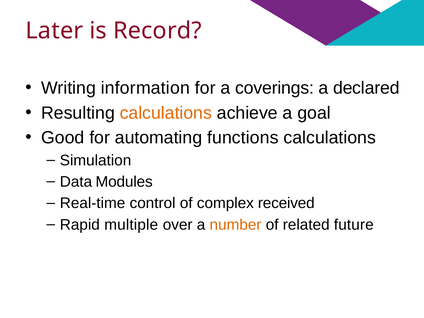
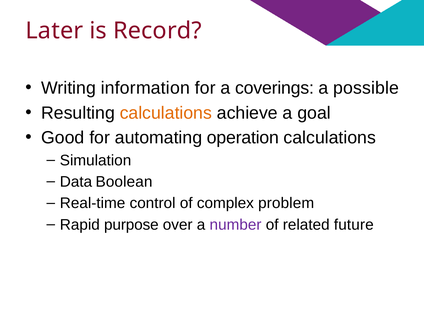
declared: declared -> possible (366, 88)
functions: functions -> operation (243, 138)
Modules: Modules -> Boolean (124, 182)
received: received -> problem (286, 203)
multiple: multiple -> purpose (131, 225)
number colour: orange -> purple (236, 225)
